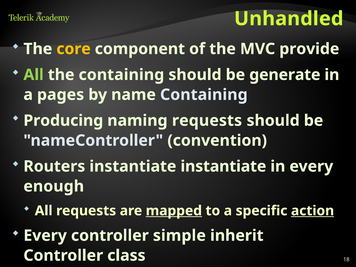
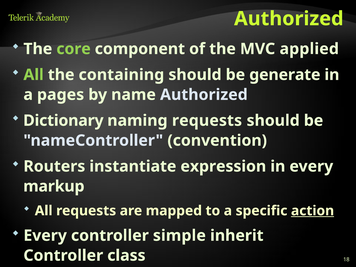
Unhandled: Unhandled -> Authorized (289, 19)
core colour: yellow -> light green (74, 49)
provide: provide -> applied (309, 49)
name Containing: Containing -> Authorized (204, 95)
Producing: Producing -> Dictionary (63, 121)
instantiate instantiate: instantiate -> expression (223, 166)
enough: enough -> markup (54, 186)
mapped underline: present -> none (174, 211)
